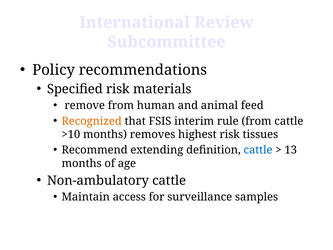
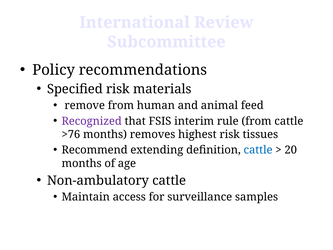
Recognized colour: orange -> purple (92, 121)
>10: >10 -> >76 (71, 134)
13: 13 -> 20 (291, 150)
